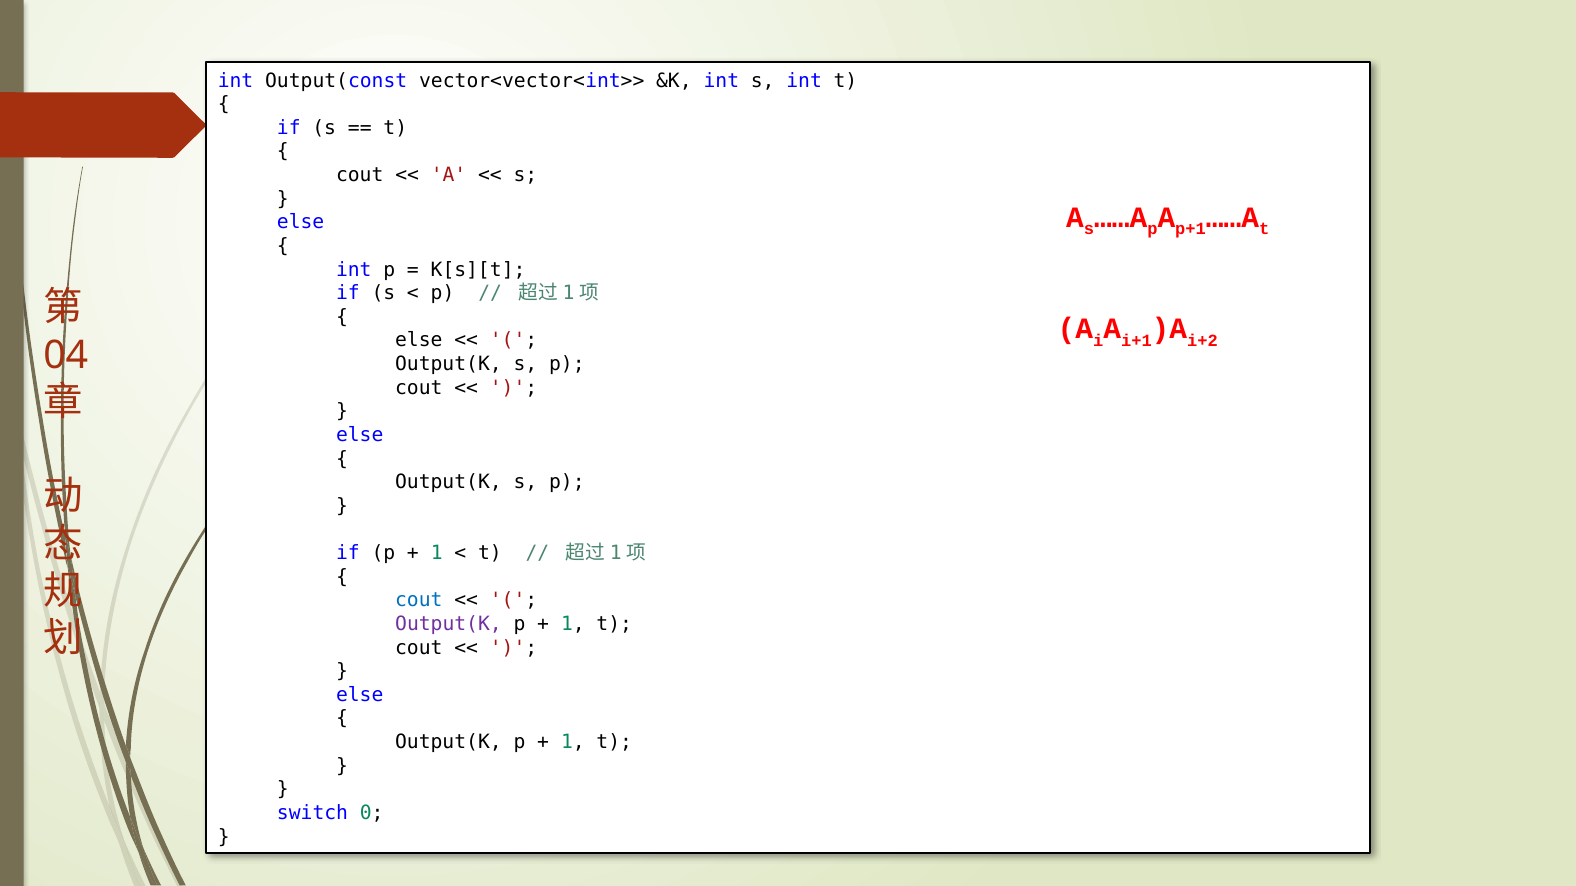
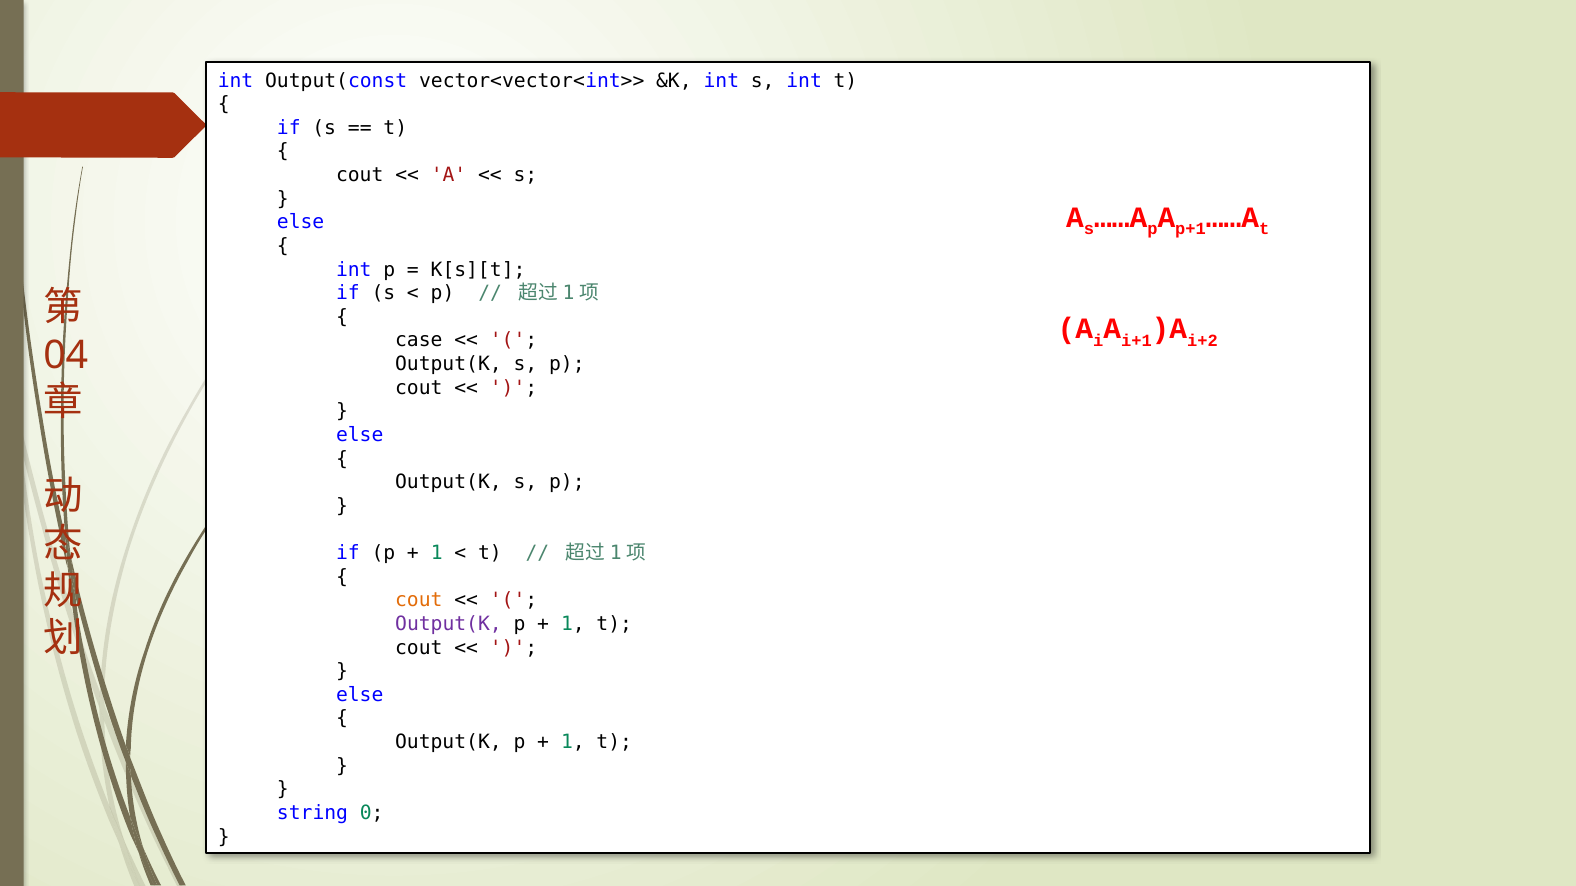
else: else -> case (419, 341)
cout colour: blue -> orange (419, 601)
switch: switch -> string (313, 813)
